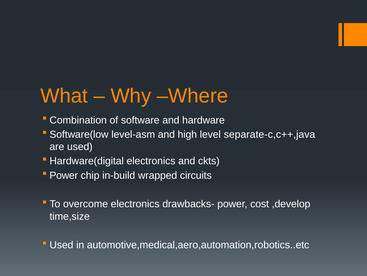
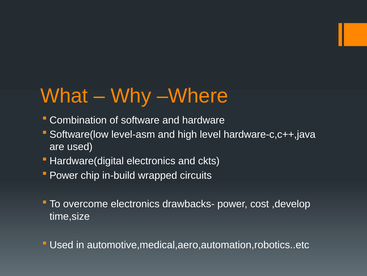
separate-c,c++,java: separate-c,c++,java -> hardware-c,c++,java (270, 134)
